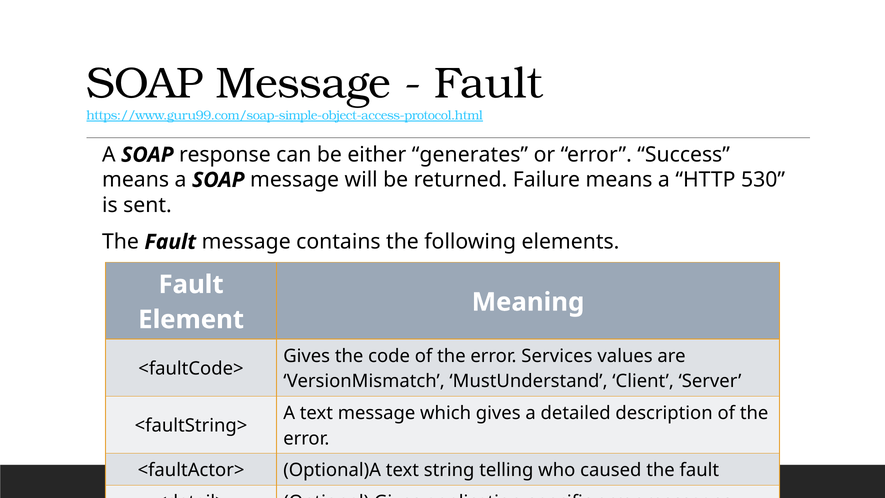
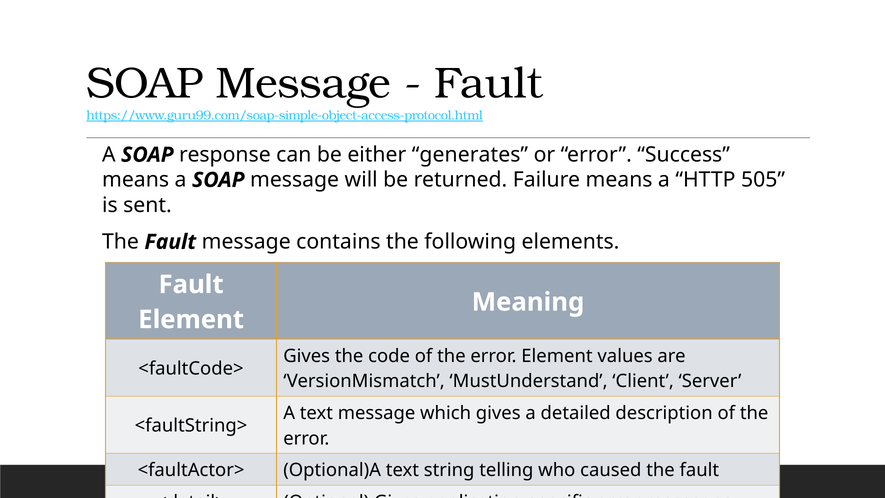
530: 530 -> 505 (763, 180)
error Services: Services -> Element (557, 356)
